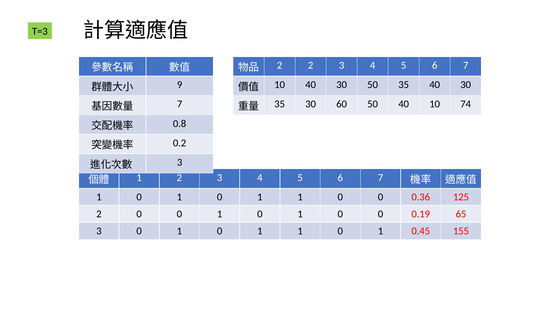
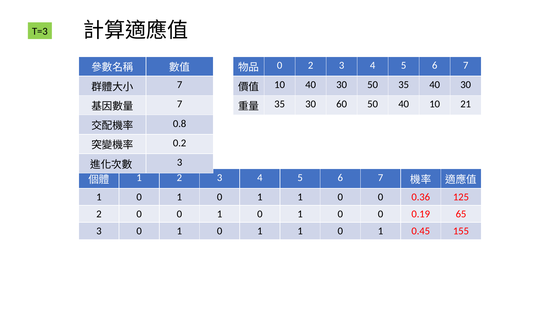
2: 2 -> 0 (280, 65)
9: 9 -> 7 (180, 85)
74: 74 -> 21 (466, 104)
